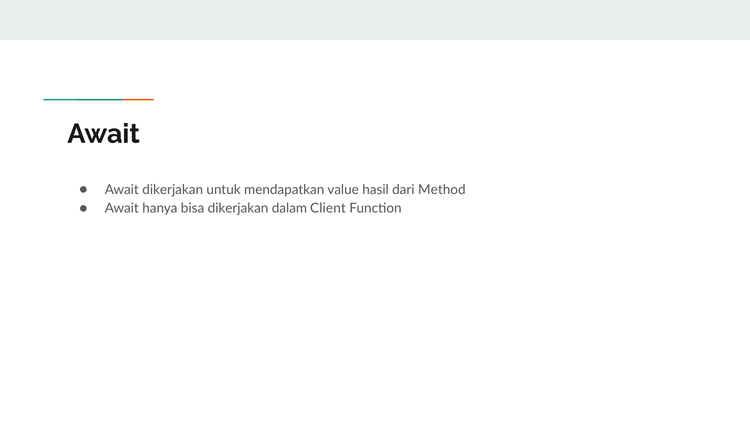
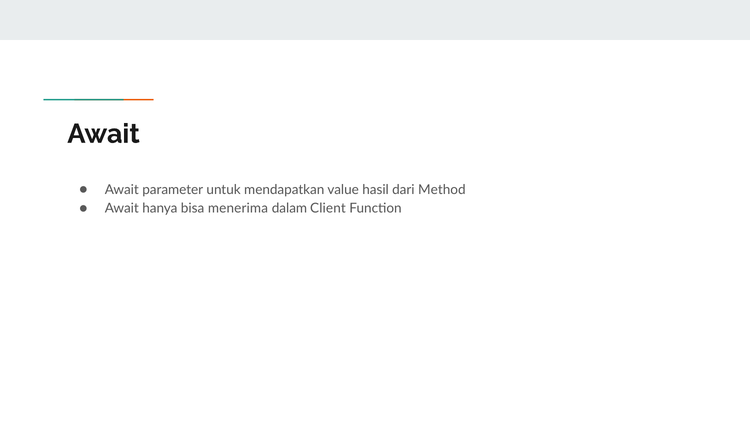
Await dikerjakan: dikerjakan -> parameter (173, 190)
bisa dikerjakan: dikerjakan -> menerima (238, 208)
